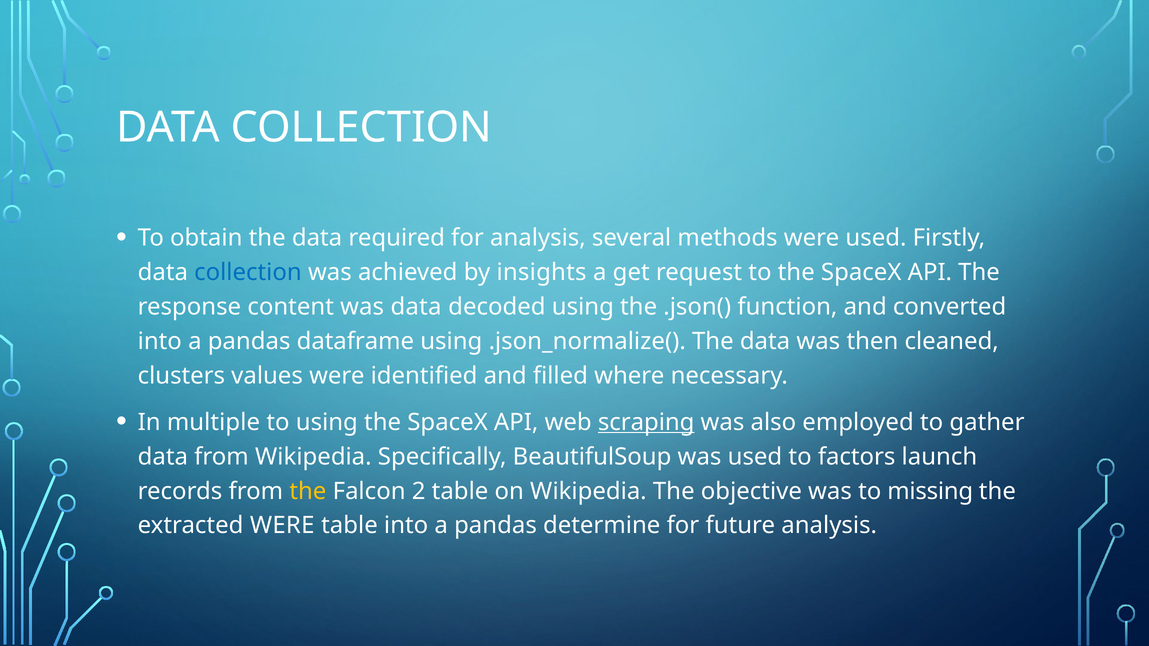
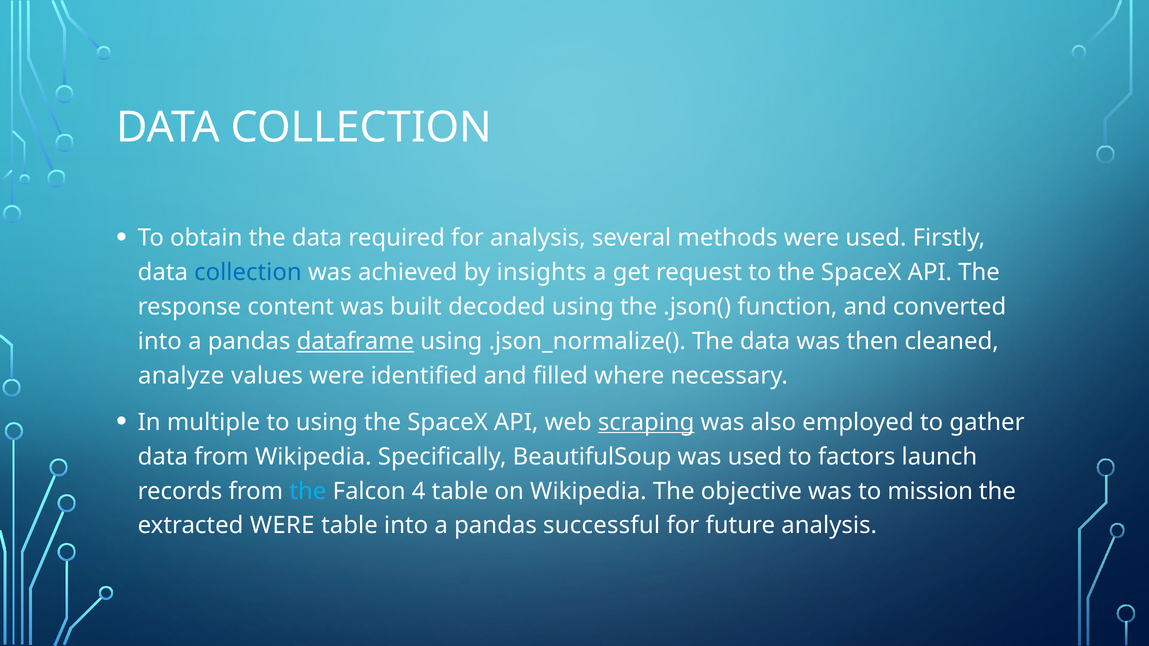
was data: data -> built (416, 307)
dataframe underline: none -> present (355, 342)
clusters: clusters -> analyze (181, 376)
the colour: yellow -> light blue (308, 491)
2: 2 -> 4 (419, 491)
missing: missing -> mission (930, 491)
determine: determine -> successful (602, 526)
